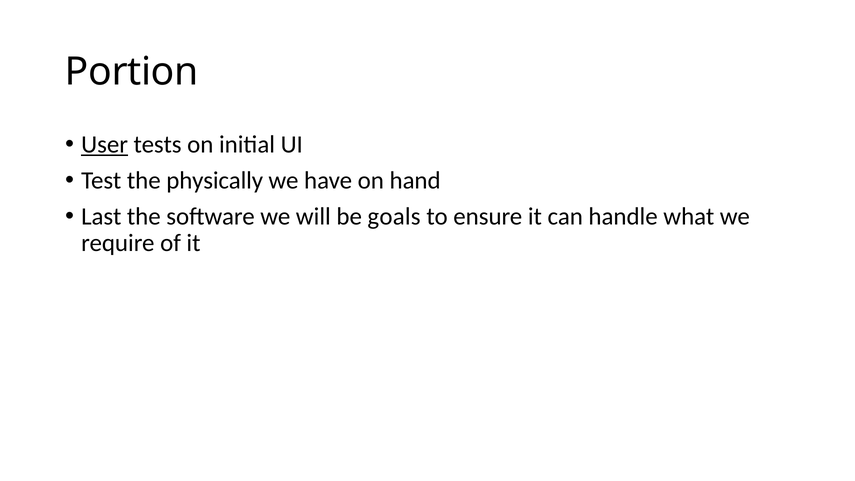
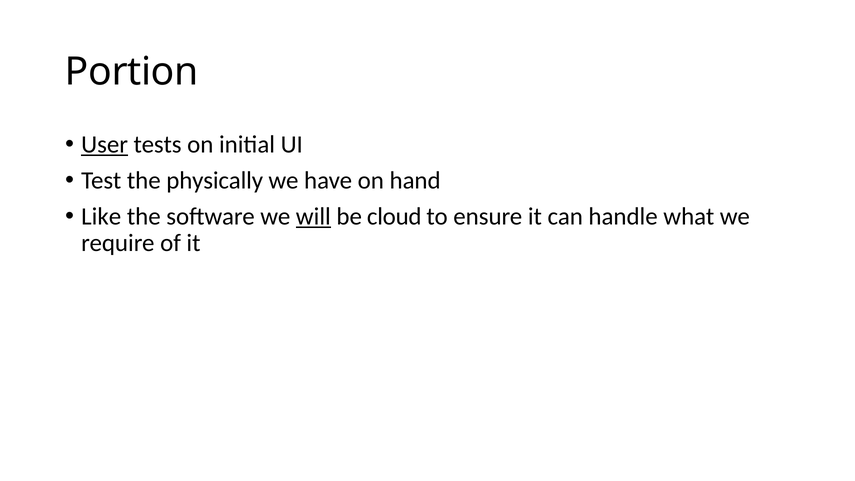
Last: Last -> Like (101, 216)
will underline: none -> present (313, 216)
goals: goals -> cloud (394, 216)
